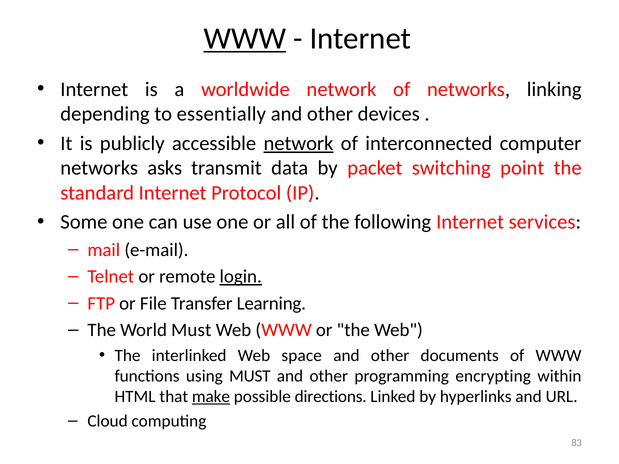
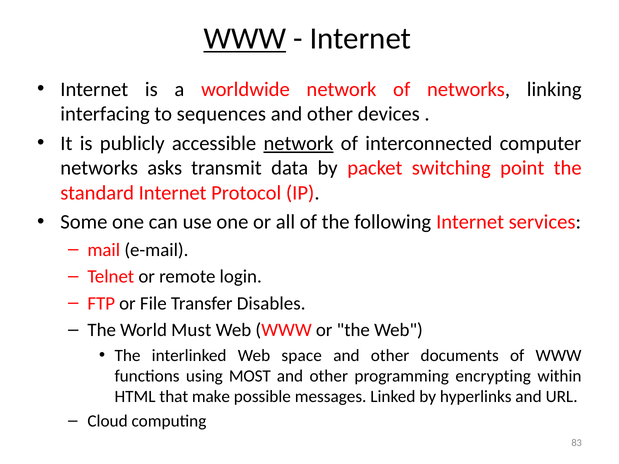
depending: depending -> interfacing (105, 114)
essentially: essentially -> sequences (221, 114)
login underline: present -> none (241, 277)
Learning: Learning -> Disables (271, 304)
using MUST: MUST -> MOST (250, 376)
make underline: present -> none (211, 397)
directions: directions -> messages (331, 397)
